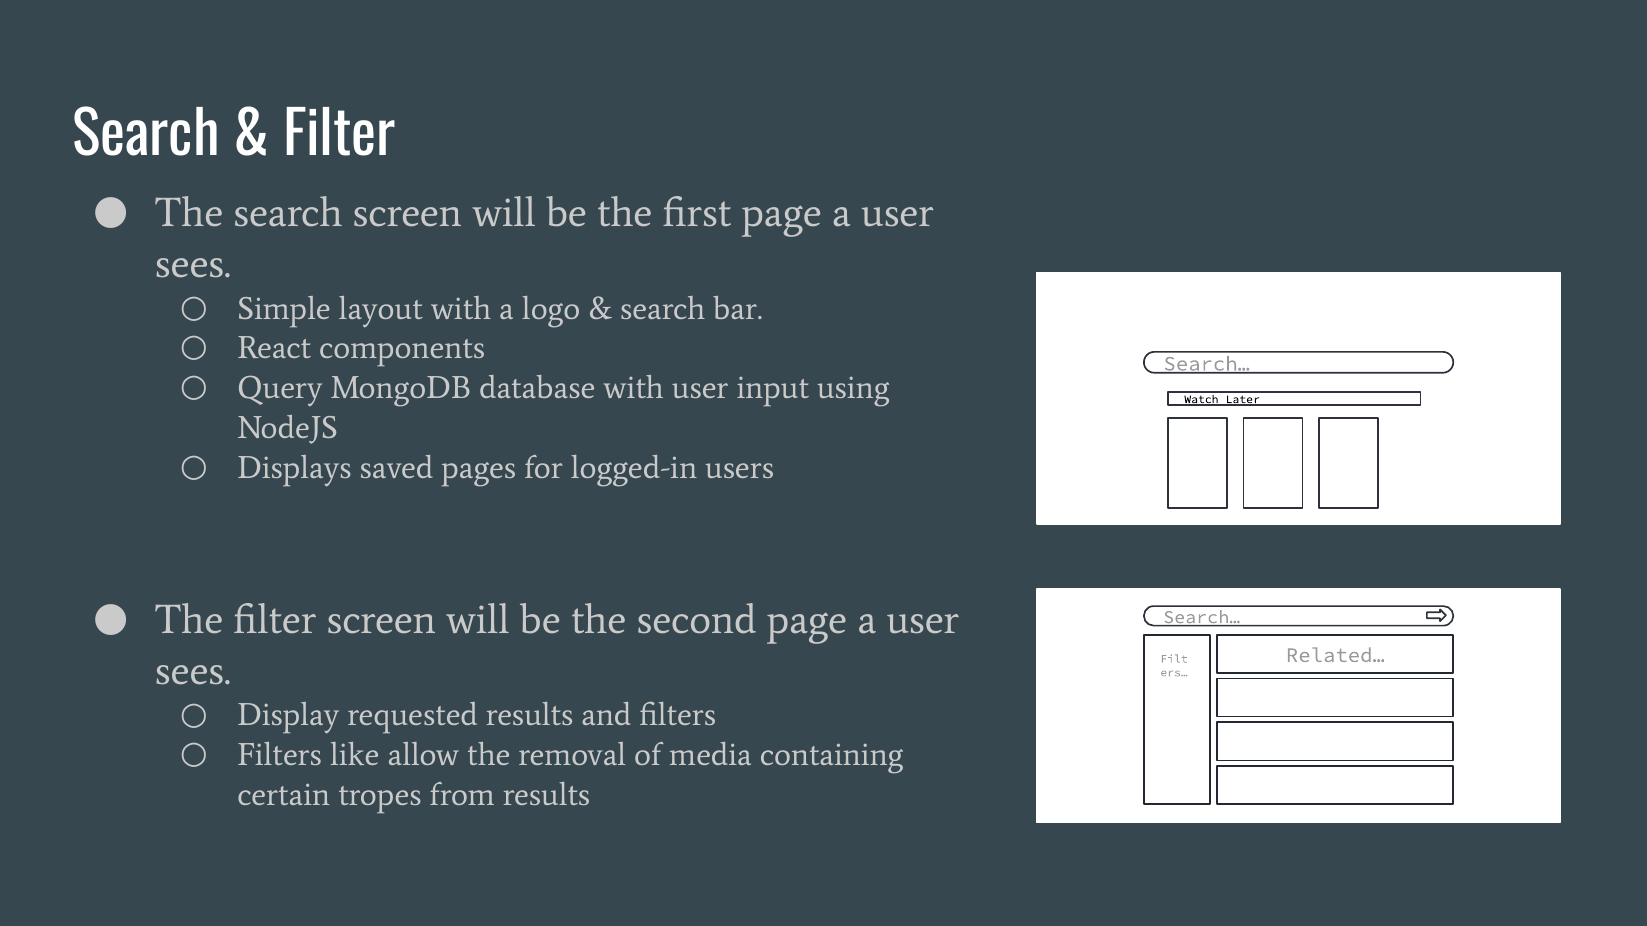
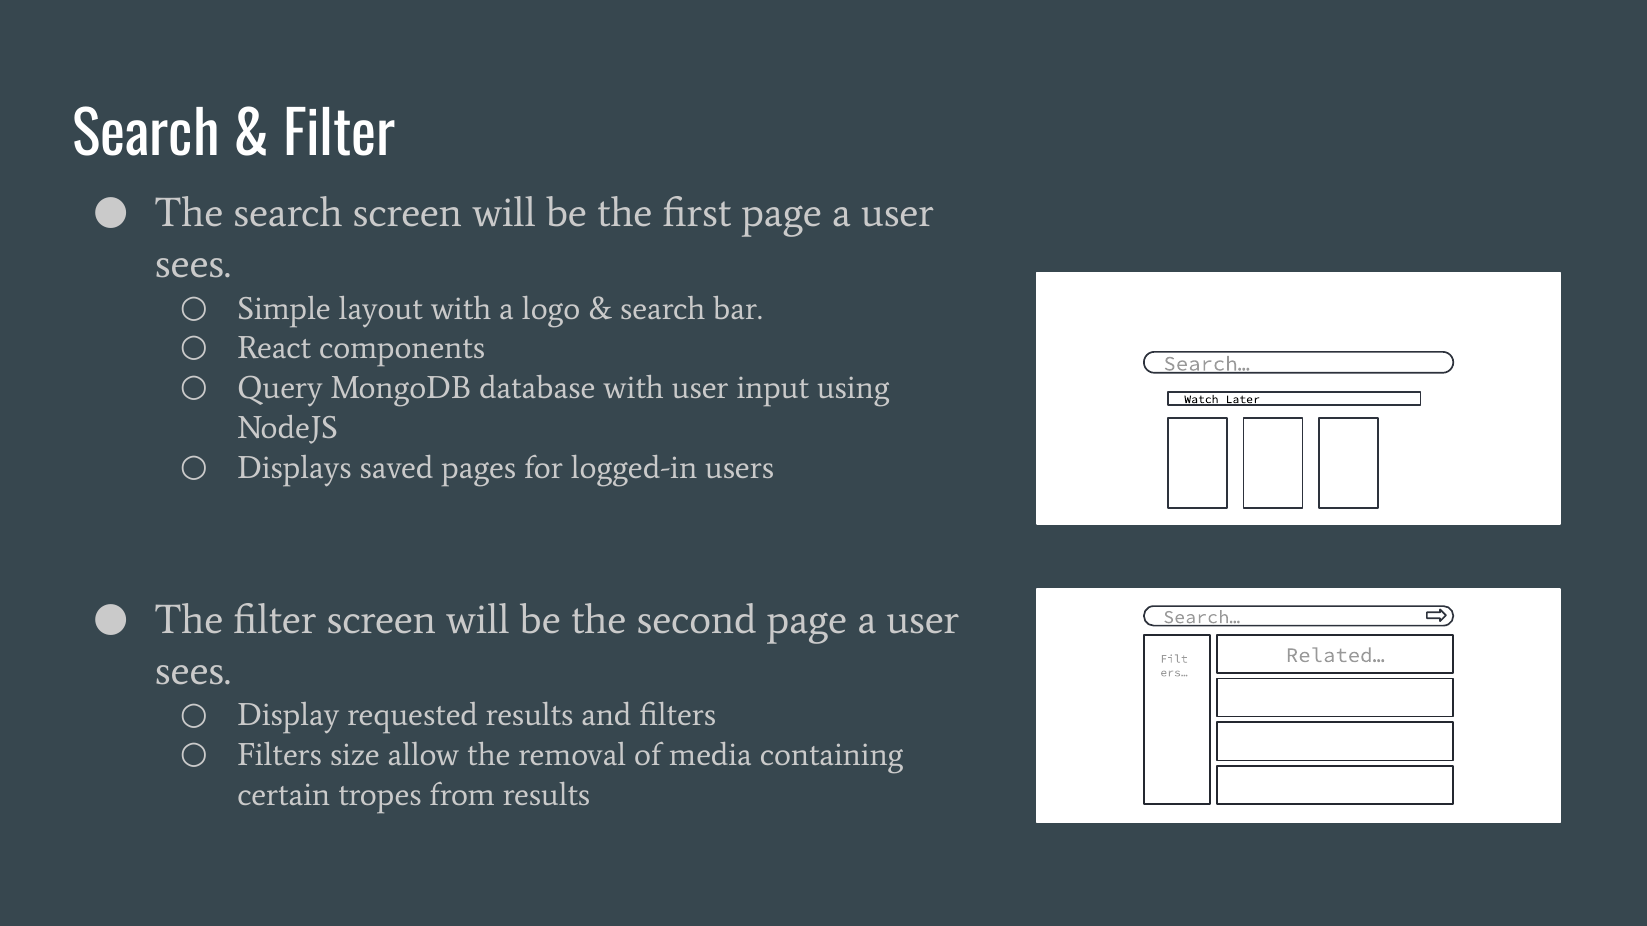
like: like -> size (355, 756)
